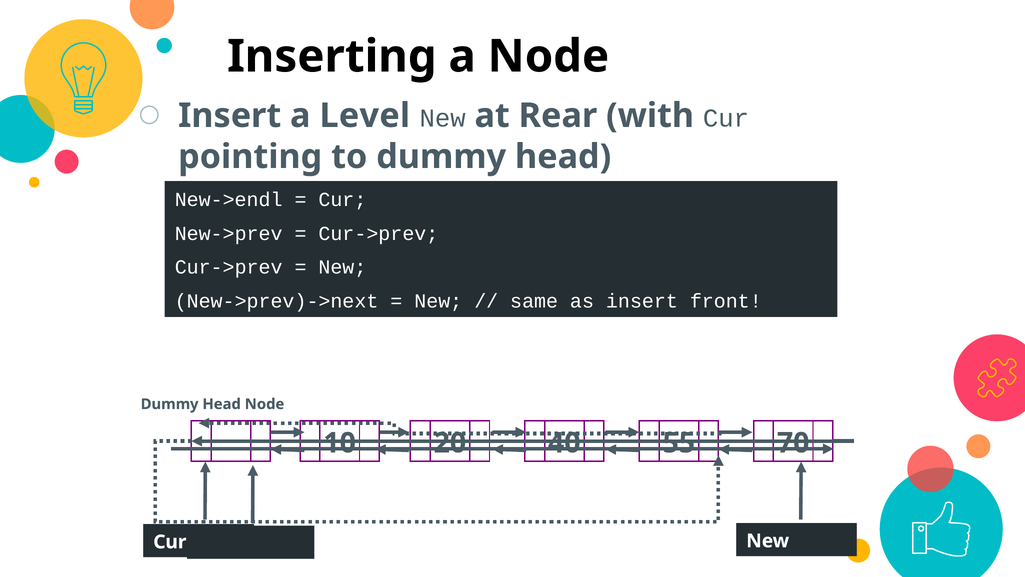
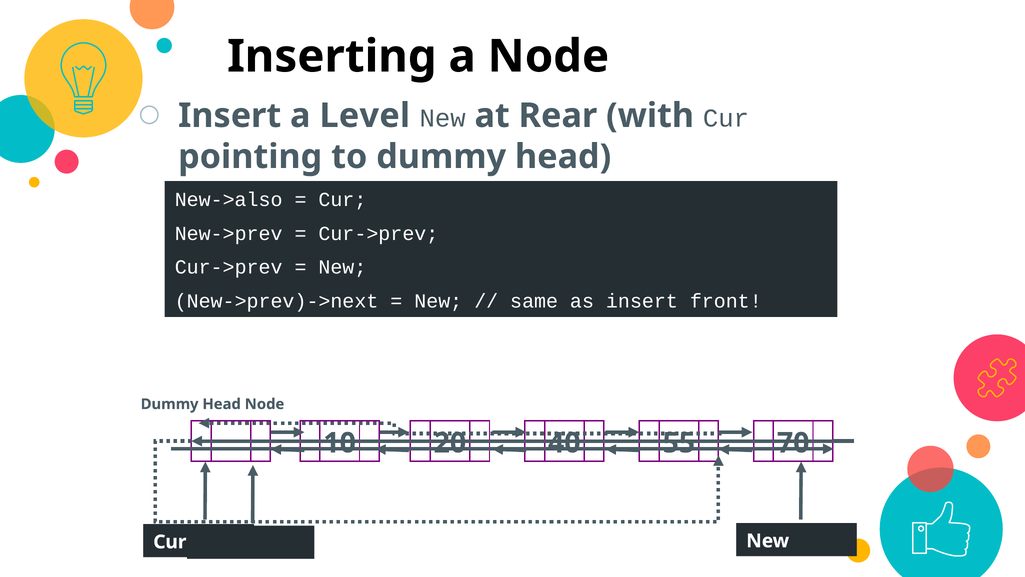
New->endl: New->endl -> New->also (229, 199)
